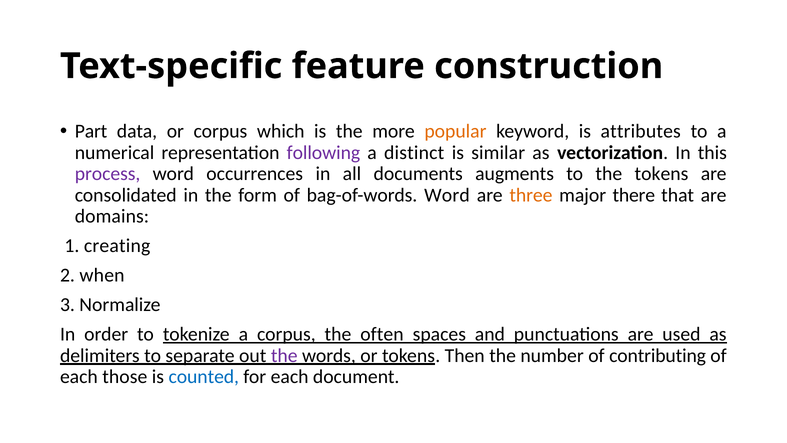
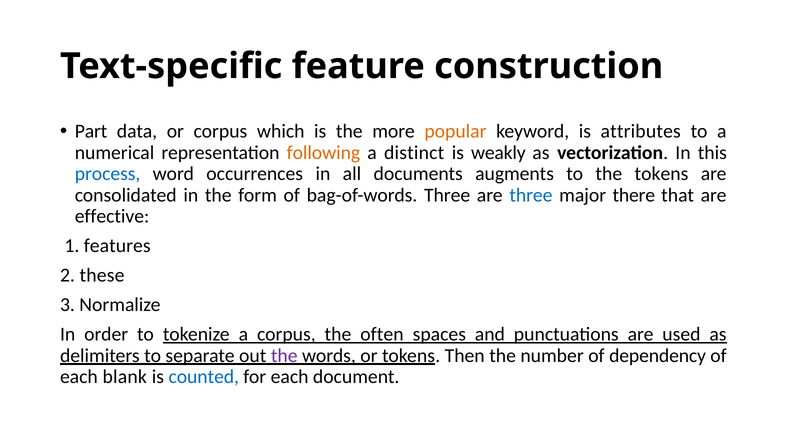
following colour: purple -> orange (323, 153)
similar: similar -> weakly (498, 153)
process colour: purple -> blue (108, 174)
bag-of-words Word: Word -> Three (447, 195)
three colour: orange -> blue (531, 195)
domains: domains -> effective (112, 216)
creating: creating -> features (117, 246)
when: when -> these (102, 275)
contributing: contributing -> dependency (658, 355)
those: those -> blank (125, 377)
